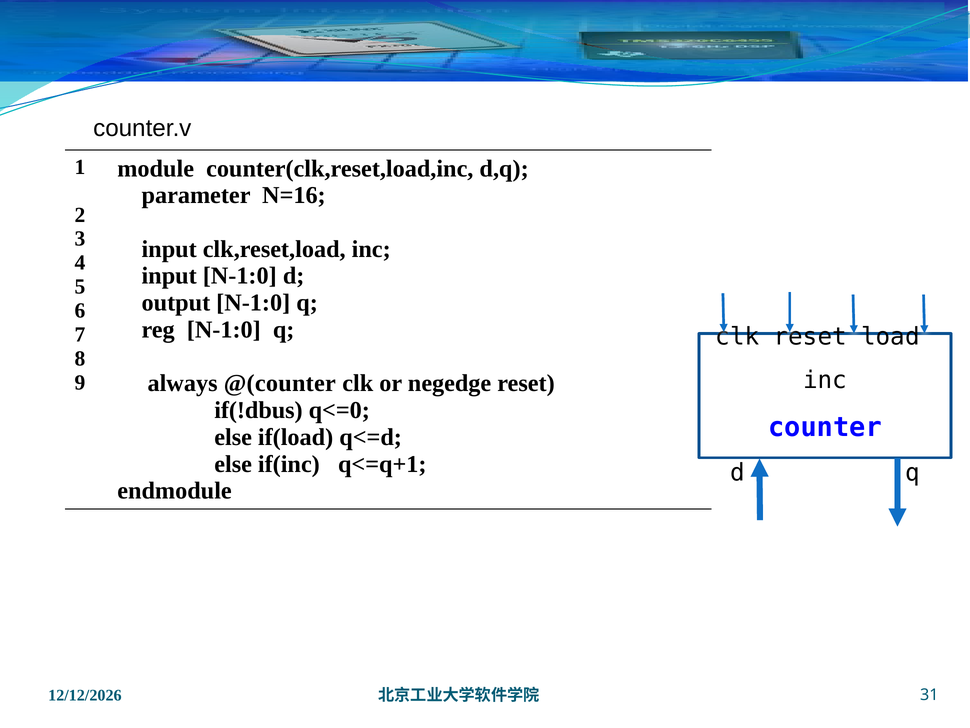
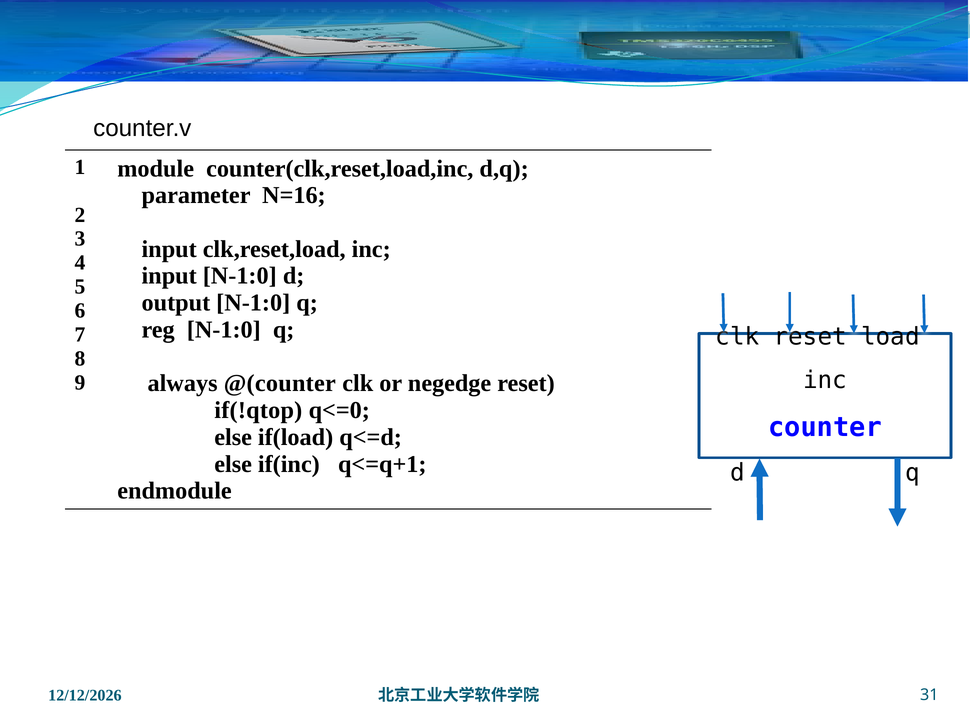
if(!dbus: if(!dbus -> if(!qtop (258, 410)
